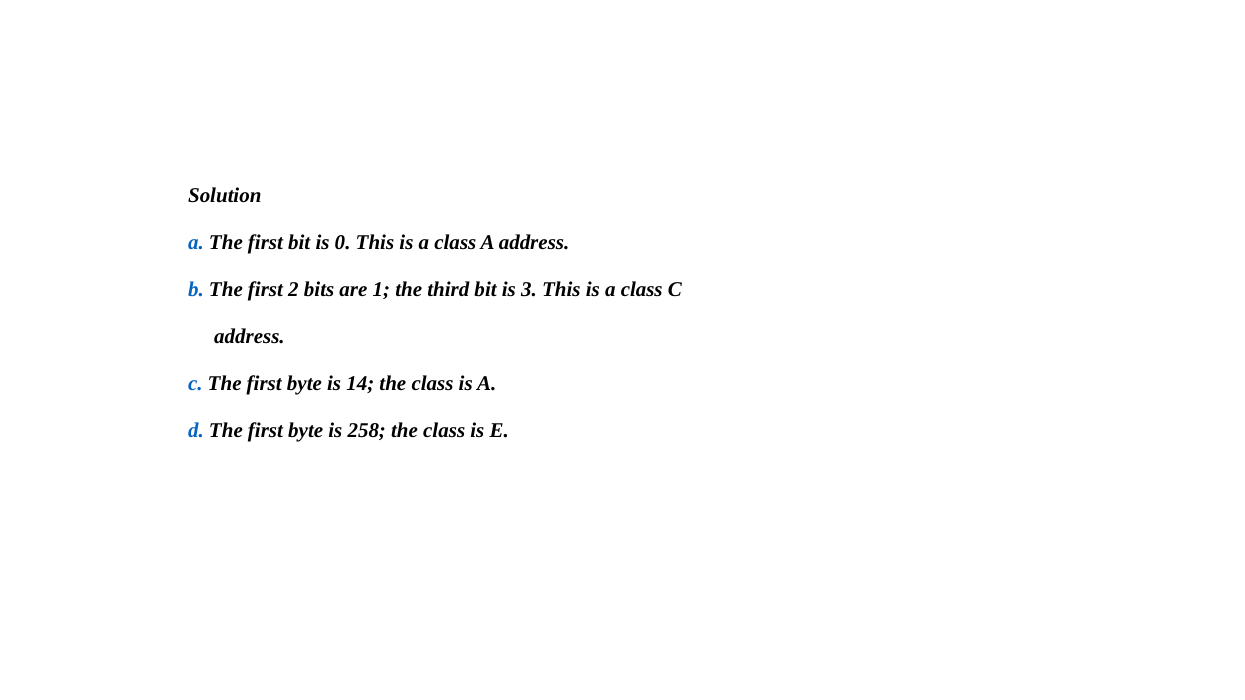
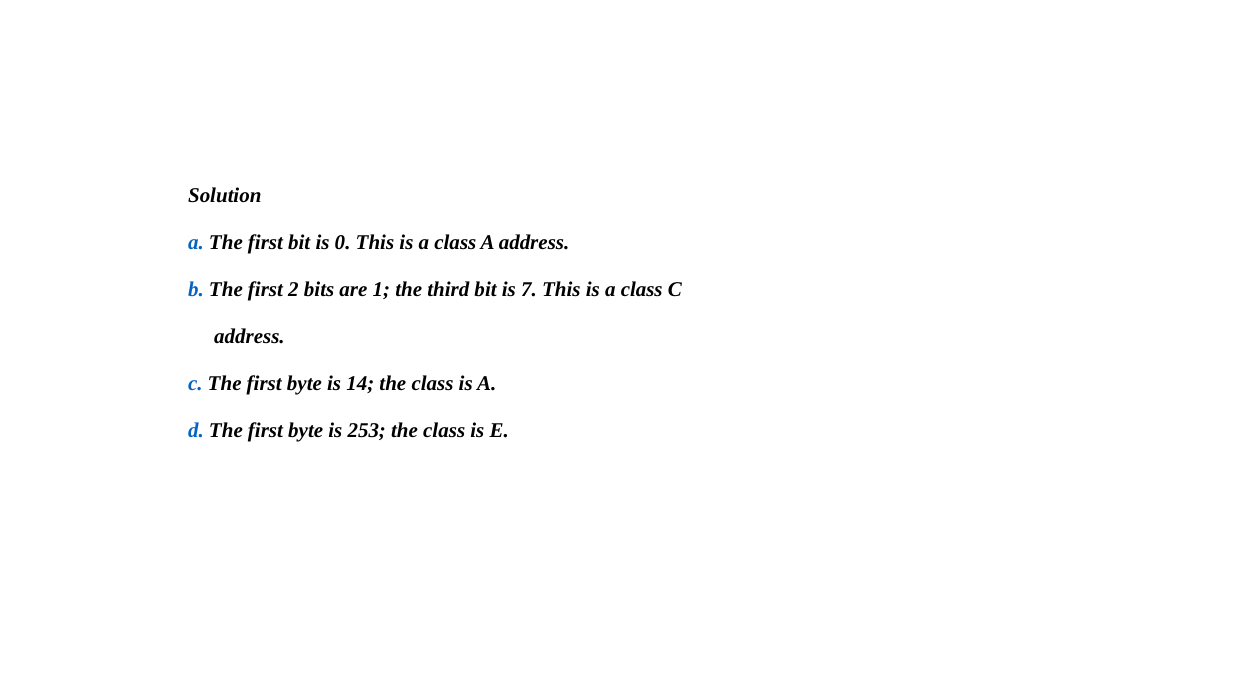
3: 3 -> 7 (529, 290)
258: 258 -> 253 (367, 431)
